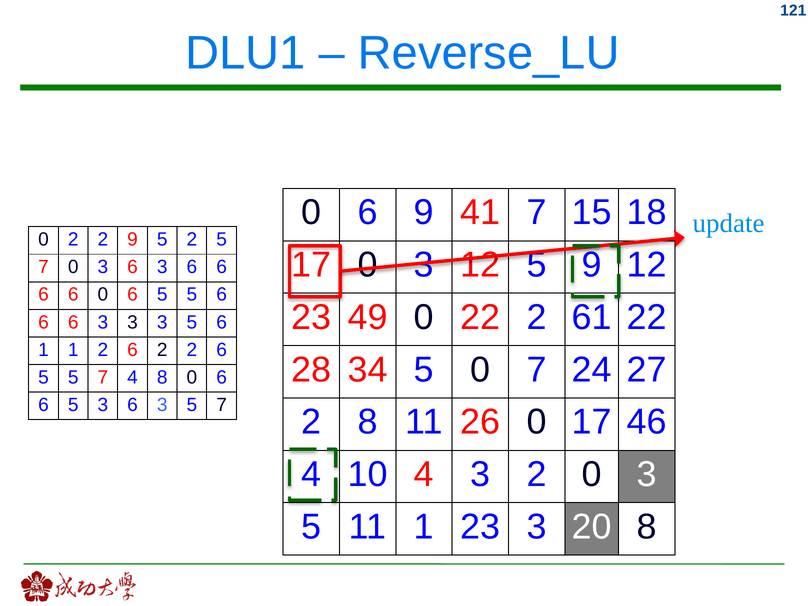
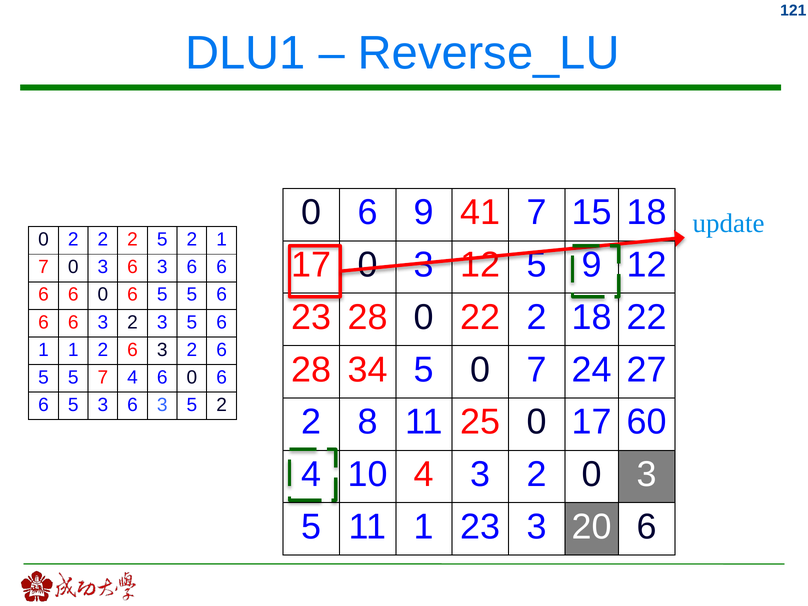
2 2 9: 9 -> 2 (133, 240)
2 5: 5 -> 1 (222, 240)
23 49: 49 -> 28 (368, 317)
2 61: 61 -> 18 (592, 317)
6 6 3 3: 3 -> 2 (133, 322)
2 6 2: 2 -> 3 (162, 350)
4 8: 8 -> 6 (162, 377)
3 5 7: 7 -> 2 (222, 405)
26: 26 -> 25 (480, 422)
46: 46 -> 60 (647, 422)
20 8: 8 -> 6 (647, 527)
